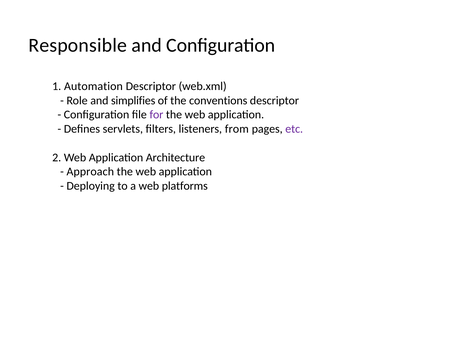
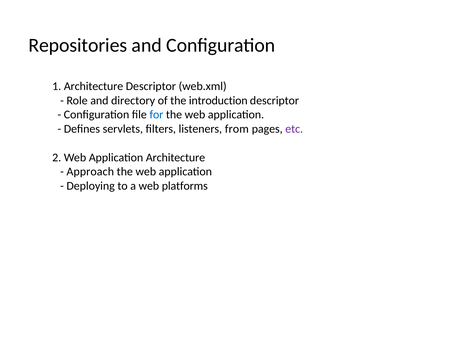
Responsible: Responsible -> Repositories (78, 45)
1 Automation: Automation -> Architecture (94, 86)
simplifies: simplifies -> directory (133, 101)
conventions: conventions -> introduction (218, 101)
for colour: purple -> blue (156, 115)
